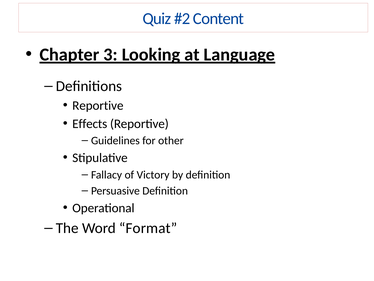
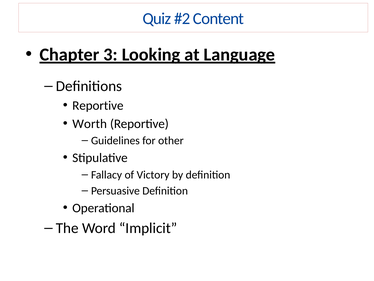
Effects: Effects -> Worth (90, 124)
Format: Format -> Implicit (148, 228)
